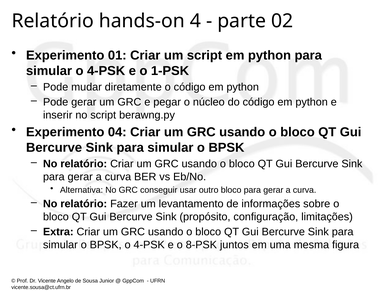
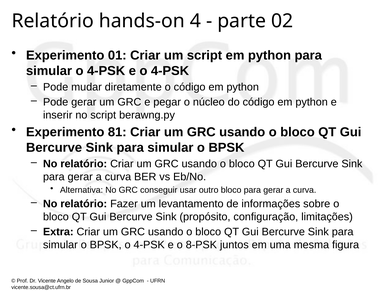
e o 1-PSK: 1-PSK -> 4-PSK (170, 71)
04: 04 -> 81 (117, 132)
